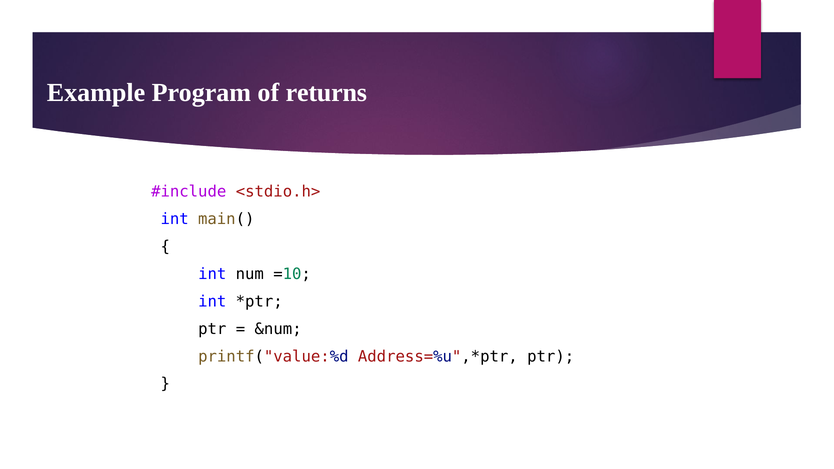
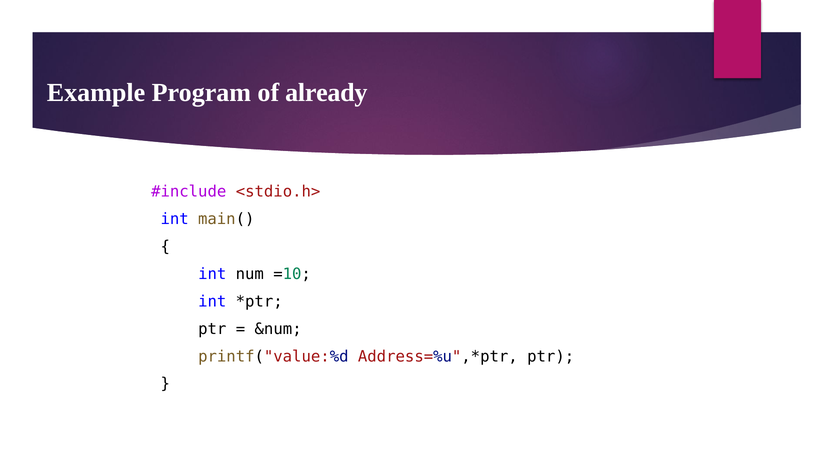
returns: returns -> already (326, 93)
